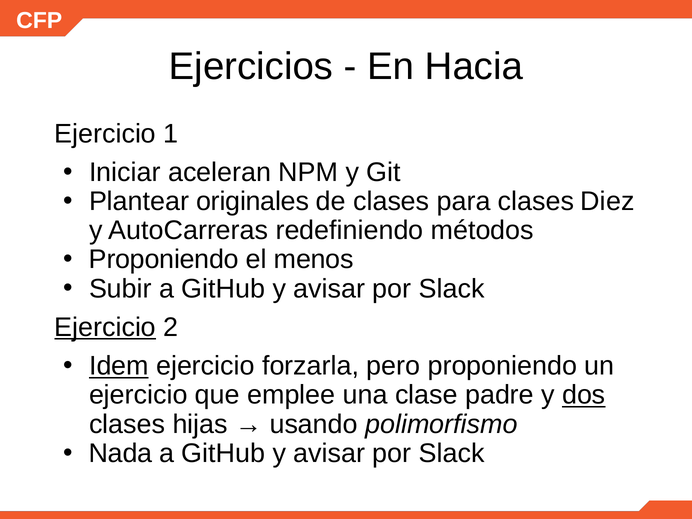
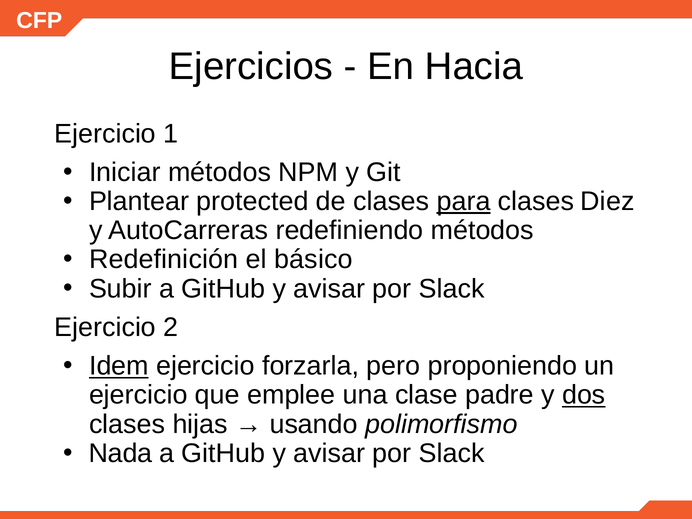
Iniciar aceleran: aceleran -> métodos (220, 172)
originales: originales -> protected (252, 201)
para underline: none -> present (464, 201)
Proponiendo: Proponiendo -> Redefinición (164, 260)
menos: menos -> básico (313, 260)
Ejercicio underline: present -> none (105, 327)
